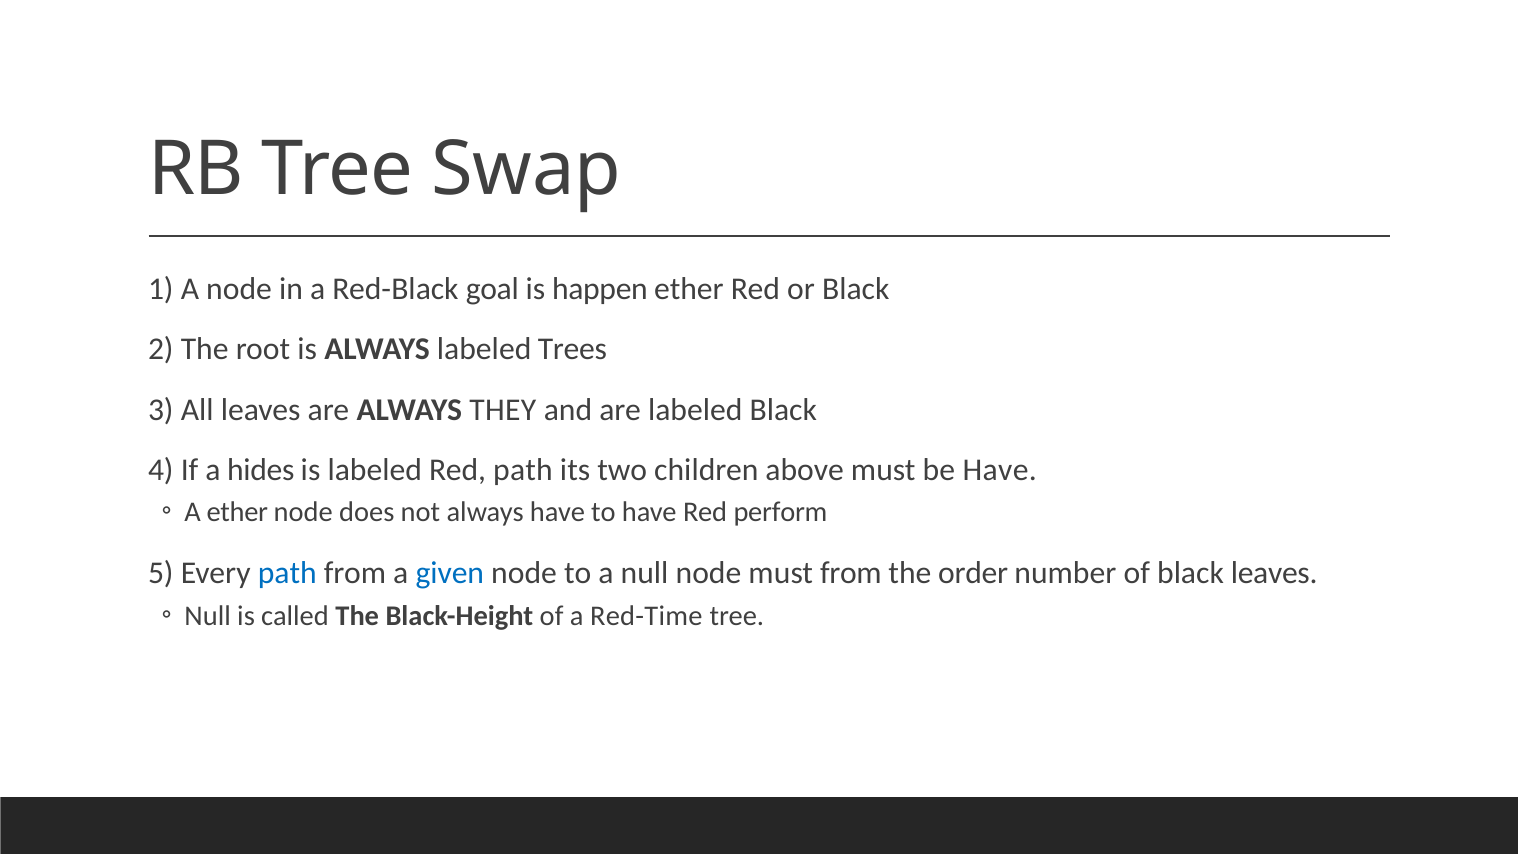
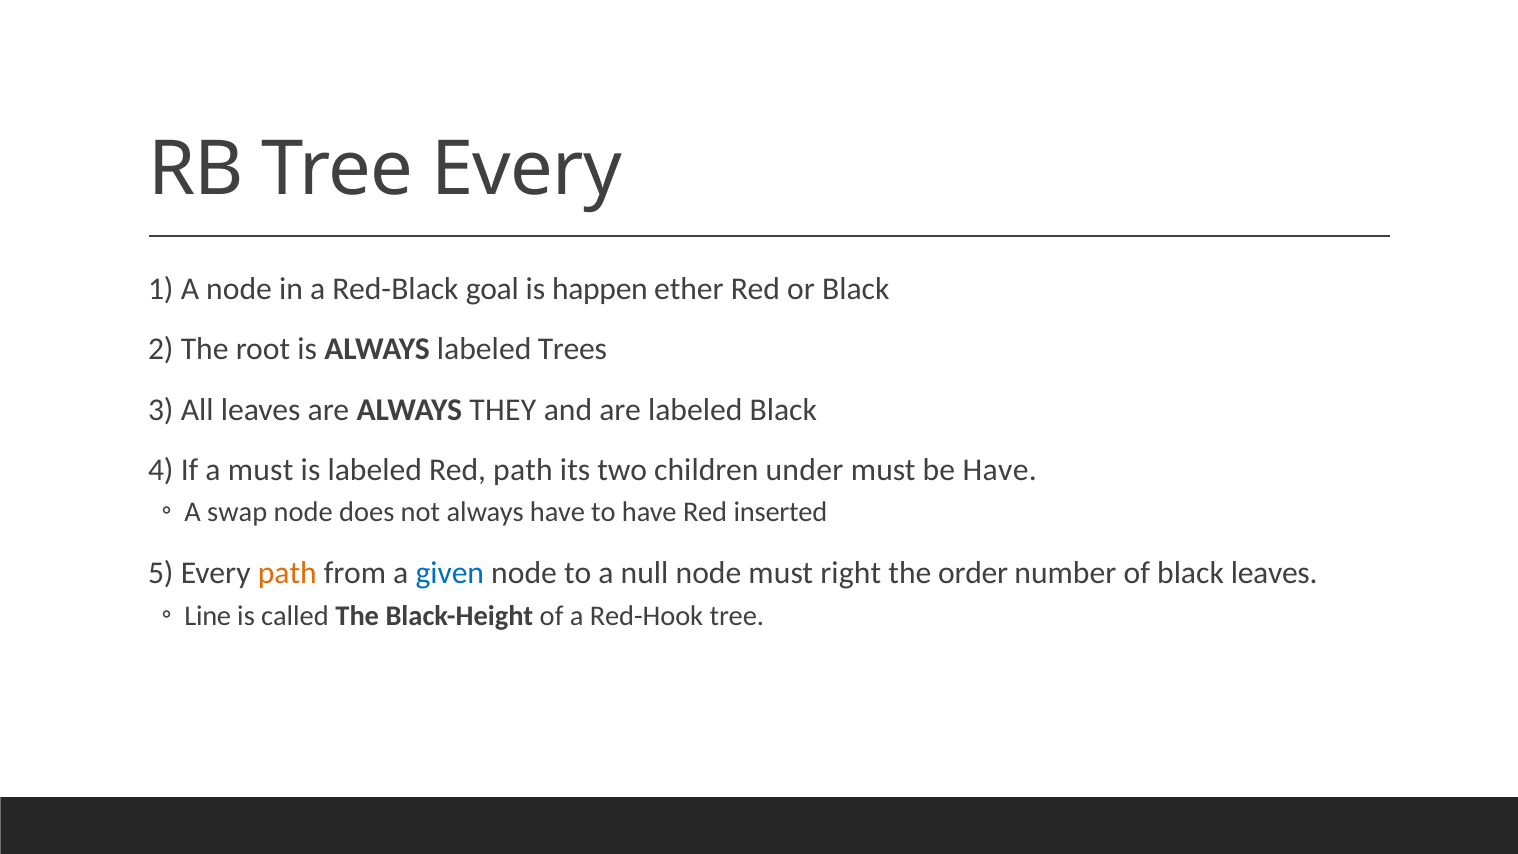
Tree Swap: Swap -> Every (527, 169)
a hides: hides -> must (261, 470)
above: above -> under (804, 470)
A ether: ether -> swap (237, 512)
perform: perform -> inserted (780, 512)
path colour: blue -> orange (287, 573)
must from: from -> right (851, 573)
Null: Null -> Line (208, 616)
Red-Time: Red-Time -> Red-Hook (646, 616)
